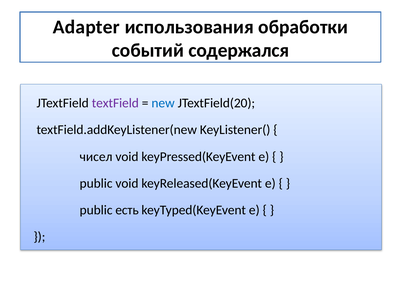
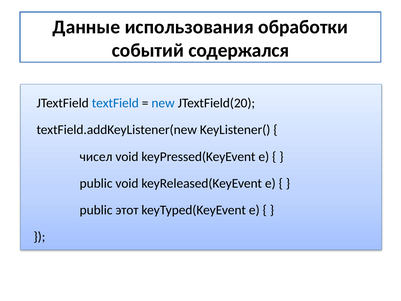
Adapter: Adapter -> Данные (86, 27)
textField colour: purple -> blue (115, 103)
есть: есть -> этот (127, 210)
